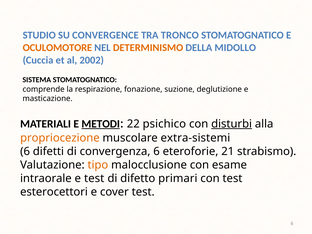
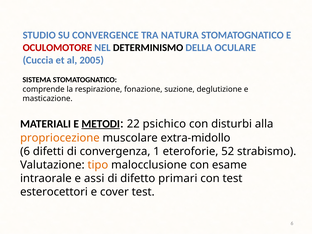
TRONCO: TRONCO -> NATURA (180, 35)
OCULOMOTORE colour: orange -> red (57, 48)
DETERMINISMO colour: orange -> black (148, 48)
MIDOLLO: MIDOLLO -> OCULARE (235, 48)
2002: 2002 -> 2005 (92, 60)
disturbi underline: present -> none (232, 124)
extra-sistemi: extra-sistemi -> extra-midollo (196, 138)
convergenza 6: 6 -> 1 (157, 151)
21: 21 -> 52 (228, 151)
e test: test -> assi (94, 178)
